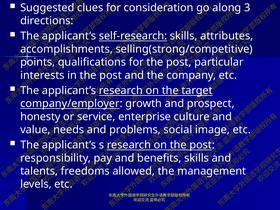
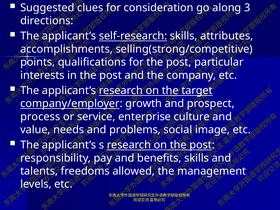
honesty: honesty -> process (40, 117)
